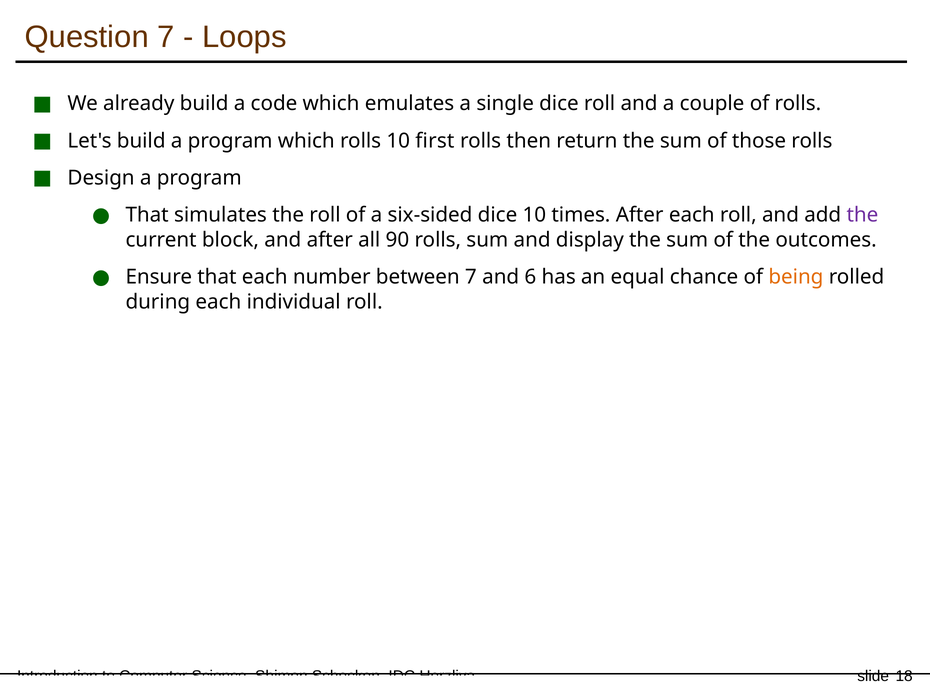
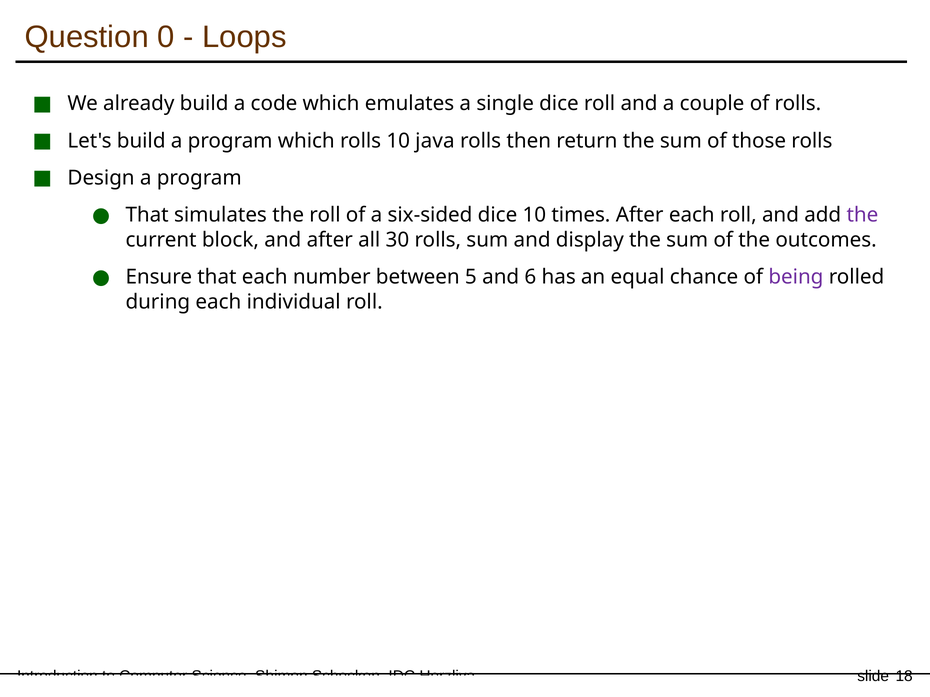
Question 7: 7 -> 0 (166, 37)
first: first -> java (435, 141)
90: 90 -> 30 (397, 240)
between 7: 7 -> 5 (471, 277)
being colour: orange -> purple (796, 277)
